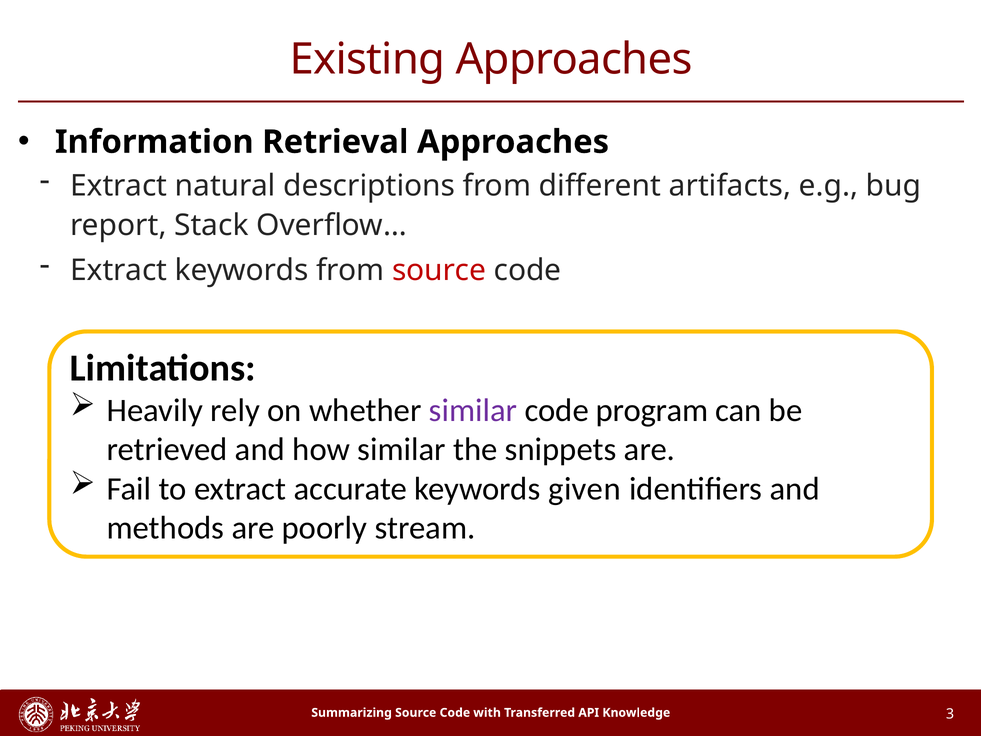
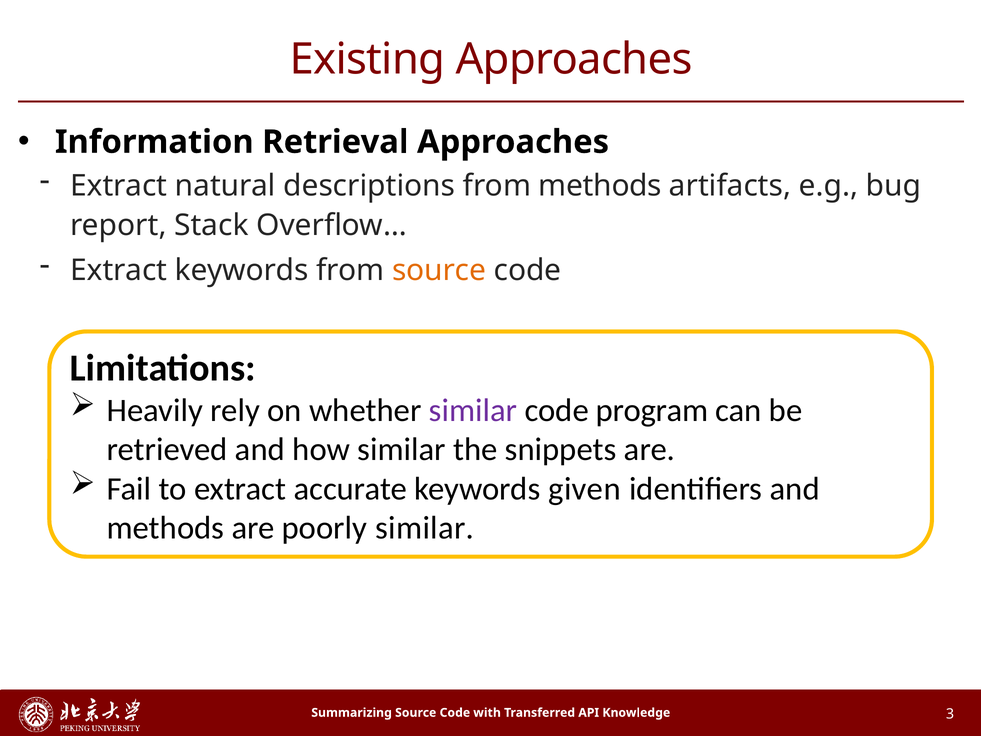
from different: different -> methods (600, 186)
source colour: red -> orange (439, 270)
poorly stream: stream -> similar (425, 528)
